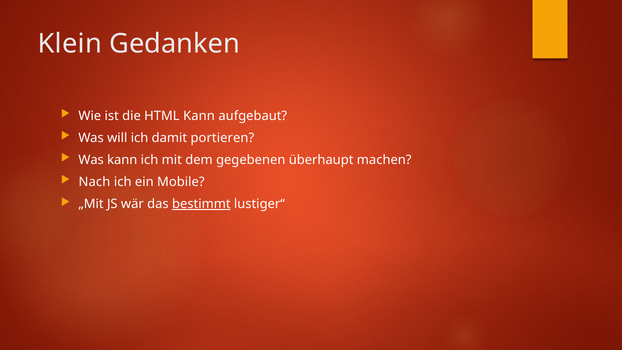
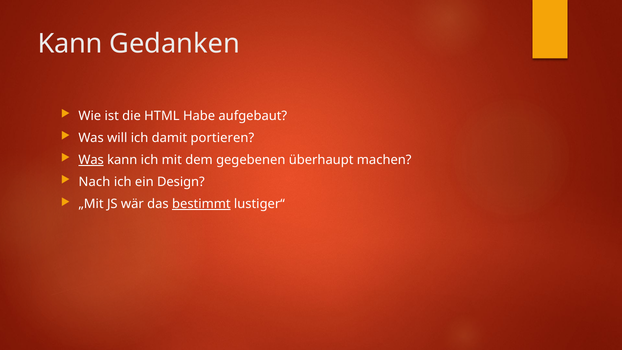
Klein: Klein -> Kann (70, 44)
HTML Kann: Kann -> Habe (199, 116)
Was underline: none -> present (91, 160)
Mobile: Mobile -> Design (181, 182)
